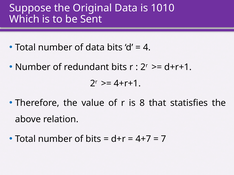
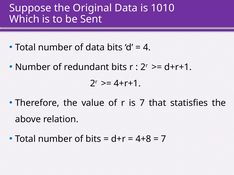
is 8: 8 -> 7 (142, 103)
4+7: 4+7 -> 4+8 (143, 139)
